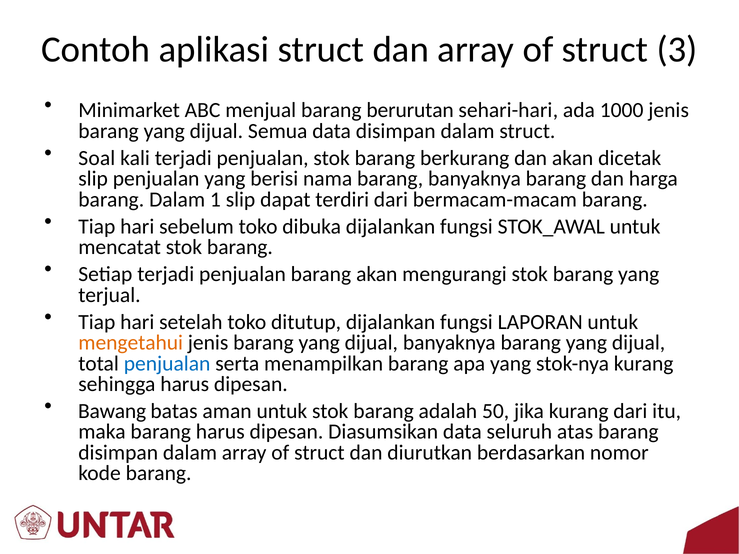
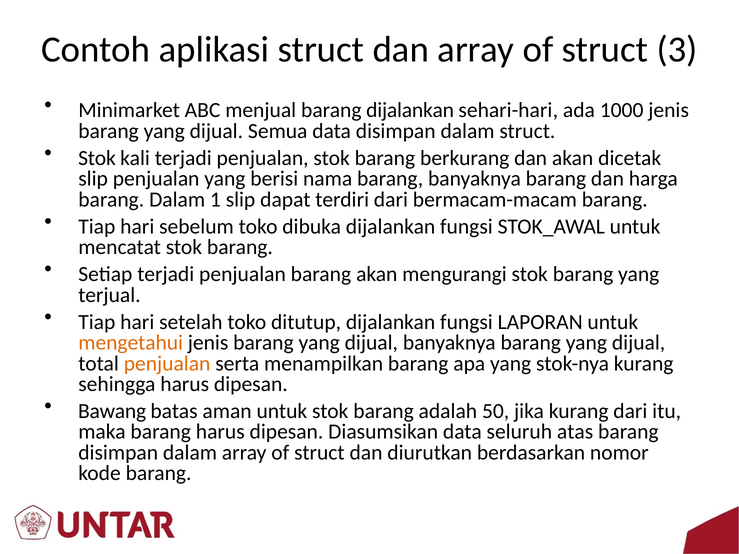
barang berurutan: berurutan -> dijalankan (410, 110)
Soal: Soal -> Stok (97, 158)
penjualan colour: blue -> orange (167, 364)
